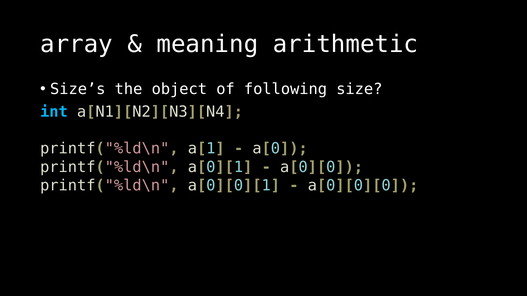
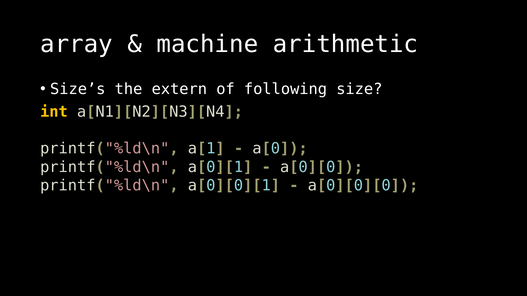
meaning: meaning -> machine (207, 44)
object: object -> extern (179, 89)
int colour: light blue -> yellow (54, 112)
